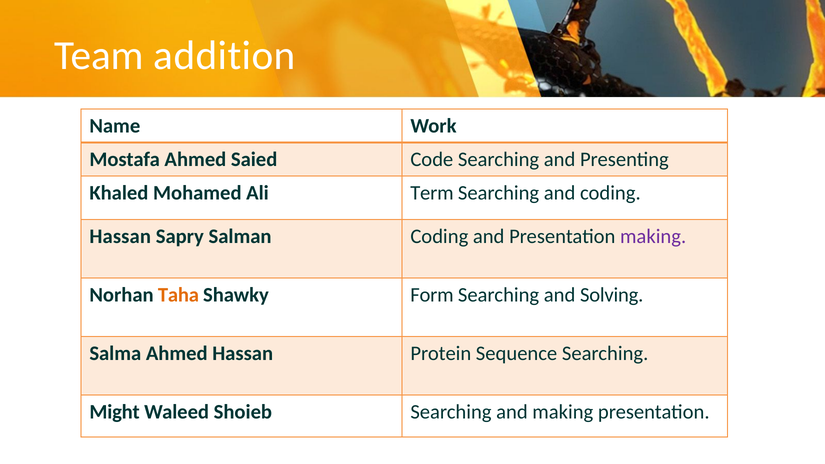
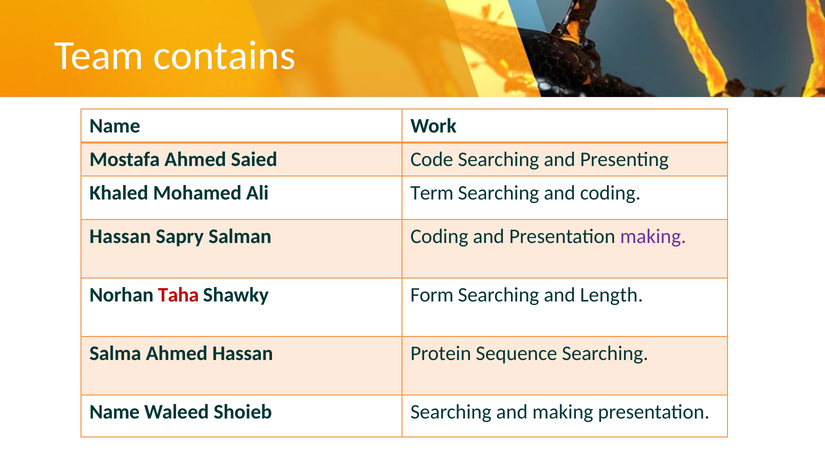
addition: addition -> contains (225, 56)
Taha colour: orange -> red (178, 295)
Solving: Solving -> Length (612, 295)
Might: Might -> Name (115, 412)
